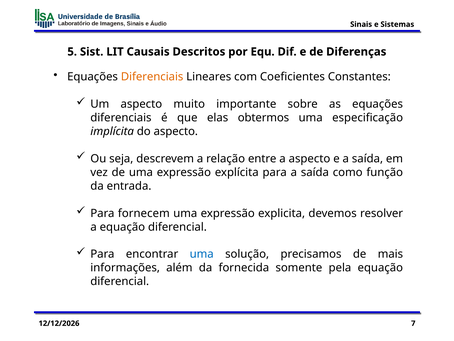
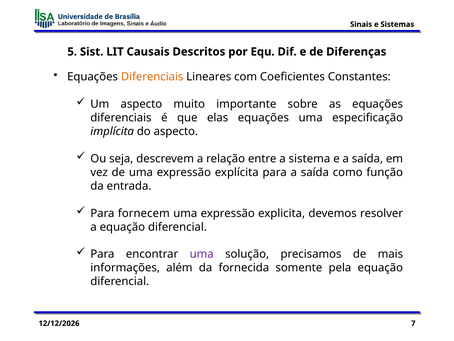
elas obtermos: obtermos -> equações (263, 118)
a aspecto: aspecto -> sistema (309, 159)
uma colour: blue -> purple (202, 254)
